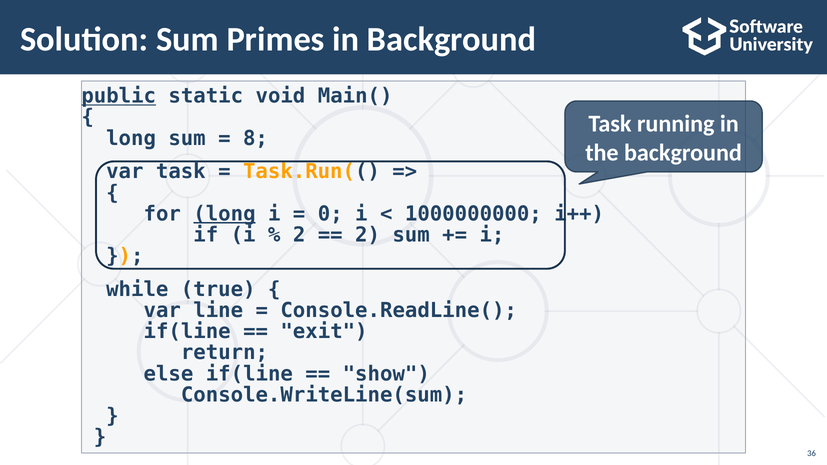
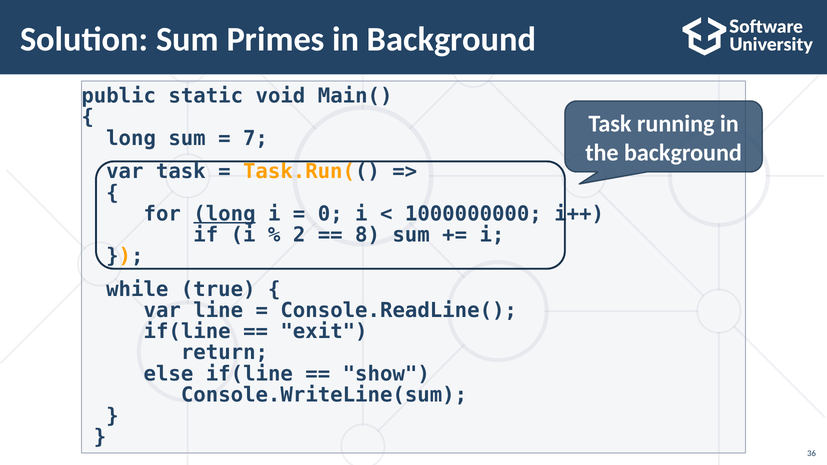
public underline: present -> none (119, 96)
8: 8 -> 7 (255, 138)
2: 2 -> 8 (368, 235)
